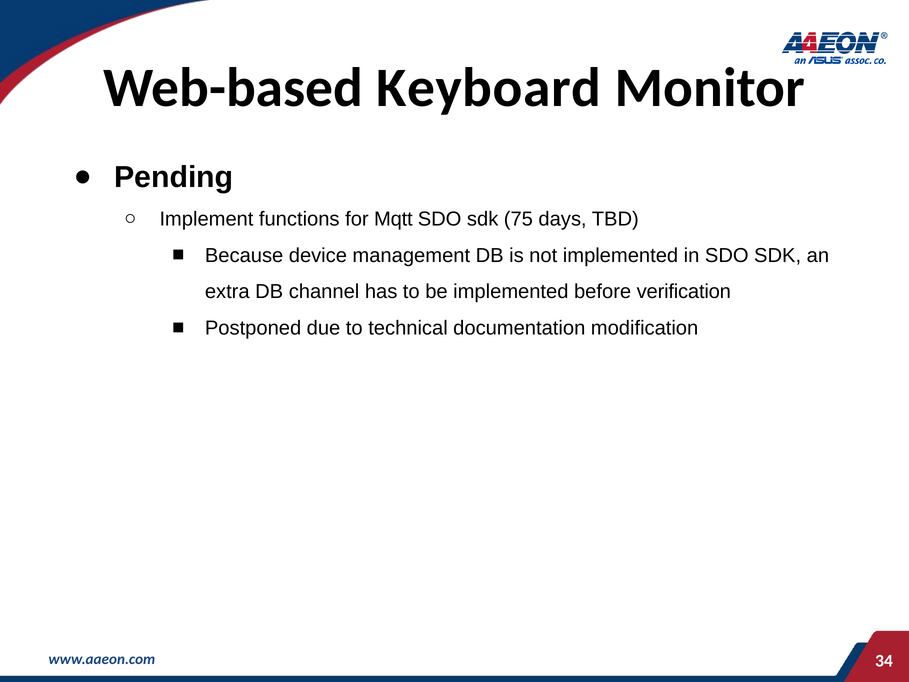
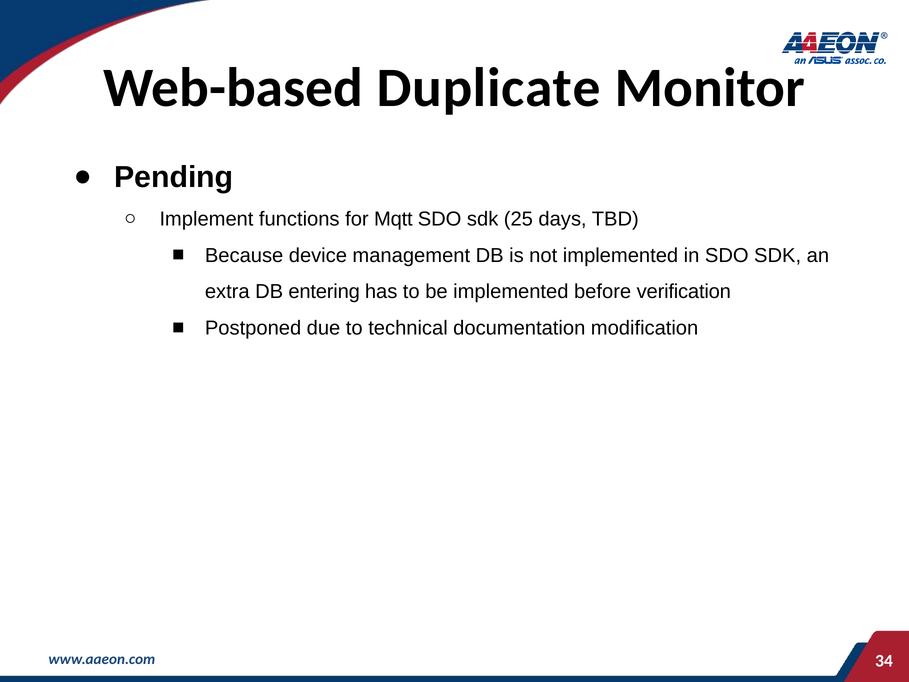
Keyboard: Keyboard -> Duplicate (489, 88)
75: 75 -> 25 (518, 219)
channel: channel -> entering (324, 292)
